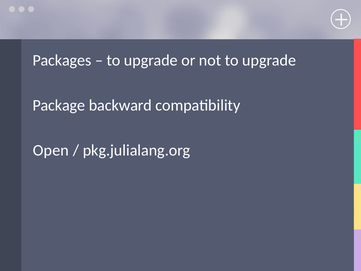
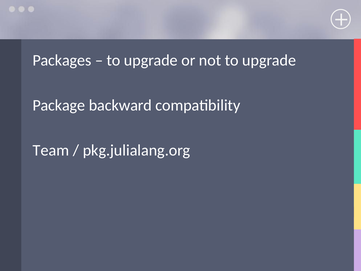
Open: Open -> Team (51, 150)
